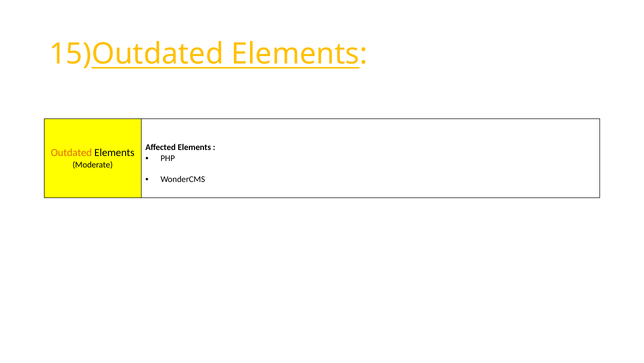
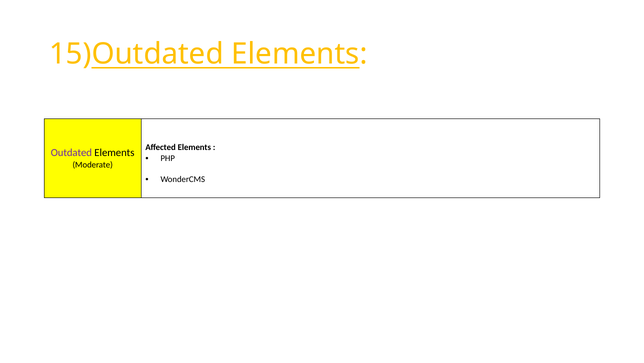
Outdated colour: orange -> purple (71, 153)
